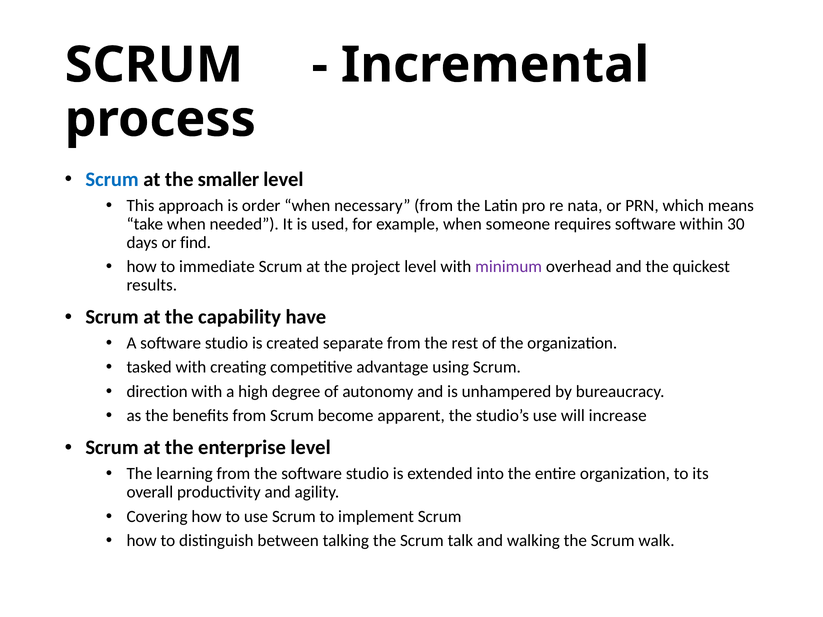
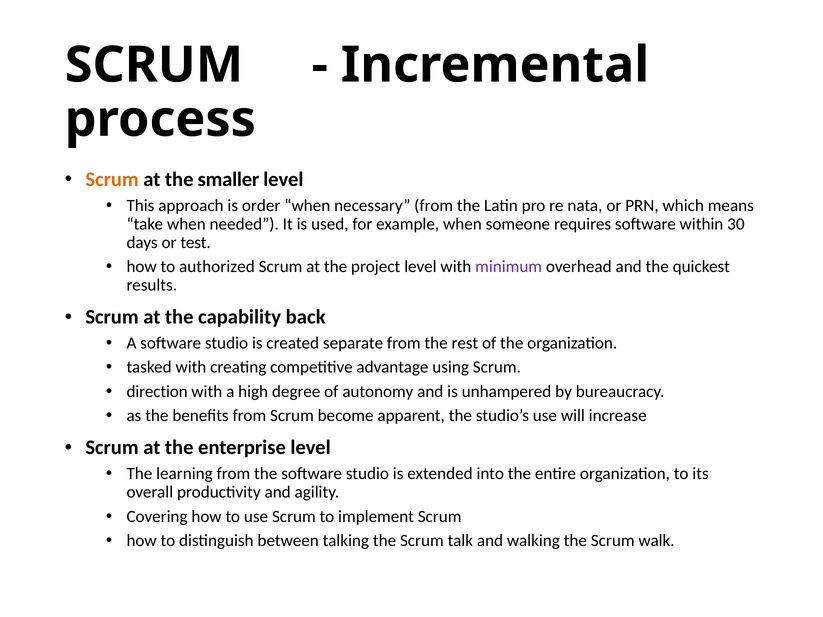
Scrum colour: blue -> orange (112, 179)
find: find -> test (196, 243)
immediate: immediate -> authorized (217, 267)
have: have -> back (306, 317)
